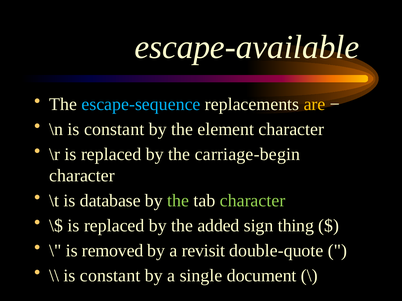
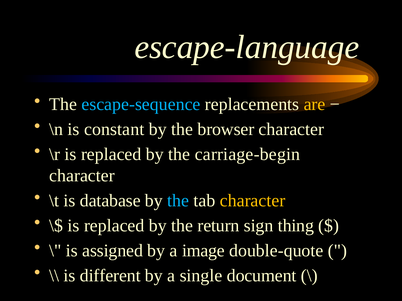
escape-available: escape-available -> escape-language (247, 47)
element: element -> browser (226, 129)
the colour: light green -> light blue (178, 201)
character colour: light green -> yellow (253, 201)
added: added -> return (219, 226)
removed: removed -> assigned (113, 251)
revisit: revisit -> image (203, 251)
constant: constant -> different (110, 276)
